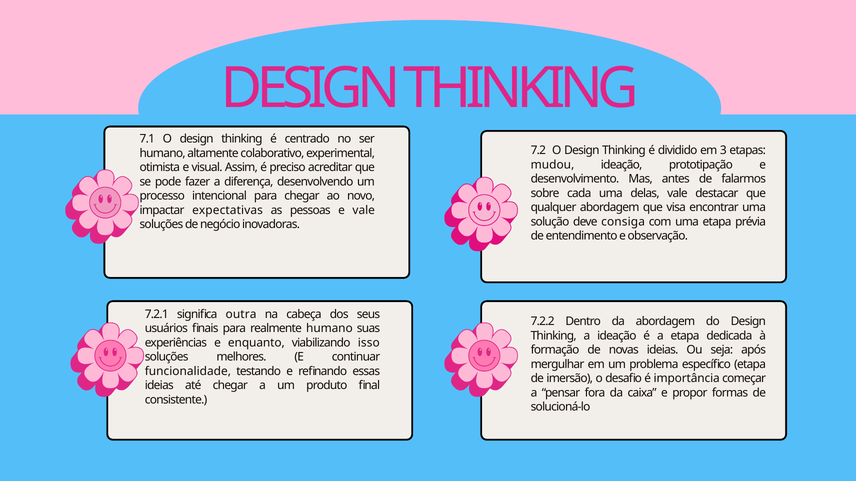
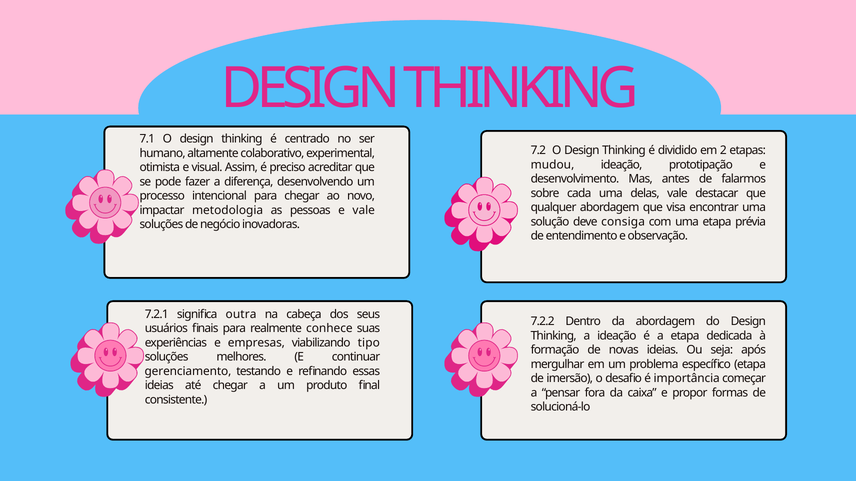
3: 3 -> 2 (723, 151)
expectativas: expectativas -> metodologia (228, 210)
realmente humano: humano -> conhece (329, 329)
enquanto: enquanto -> empresas (256, 343)
isso: isso -> tipo (369, 343)
funcionalidade: funcionalidade -> gerenciamento (188, 372)
